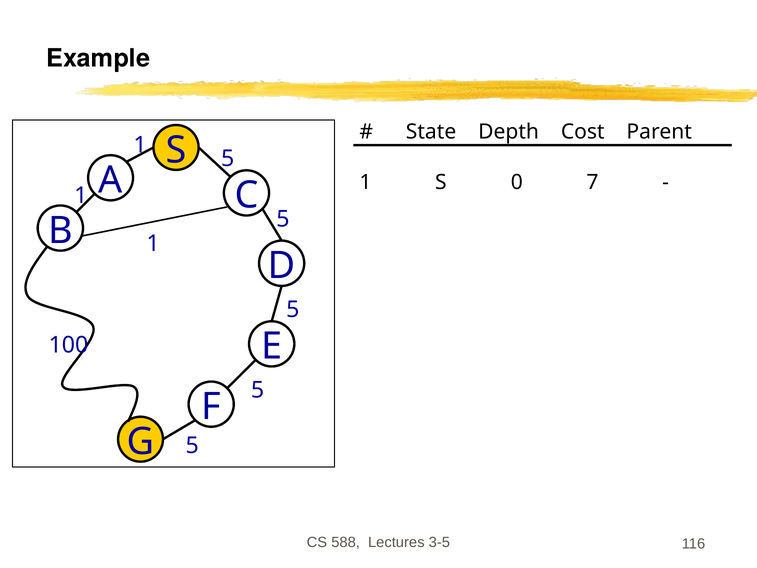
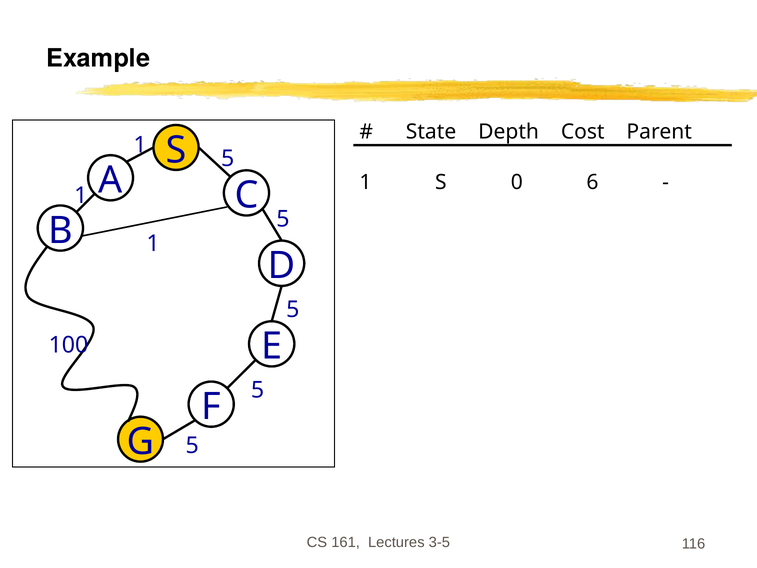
7: 7 -> 6 (593, 182)
588: 588 -> 161 (346, 542)
